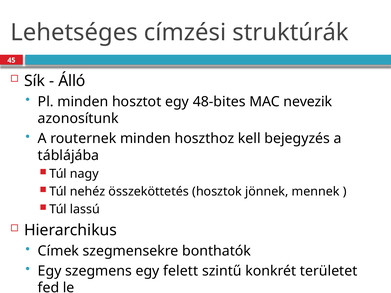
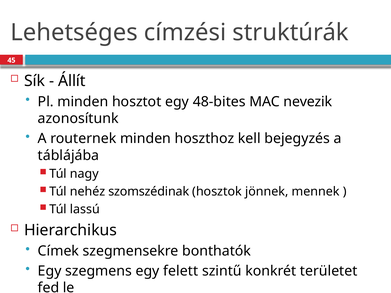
Álló: Álló -> Állít (72, 81)
összeköttetés: összeköttetés -> szomszédinak (149, 192)
